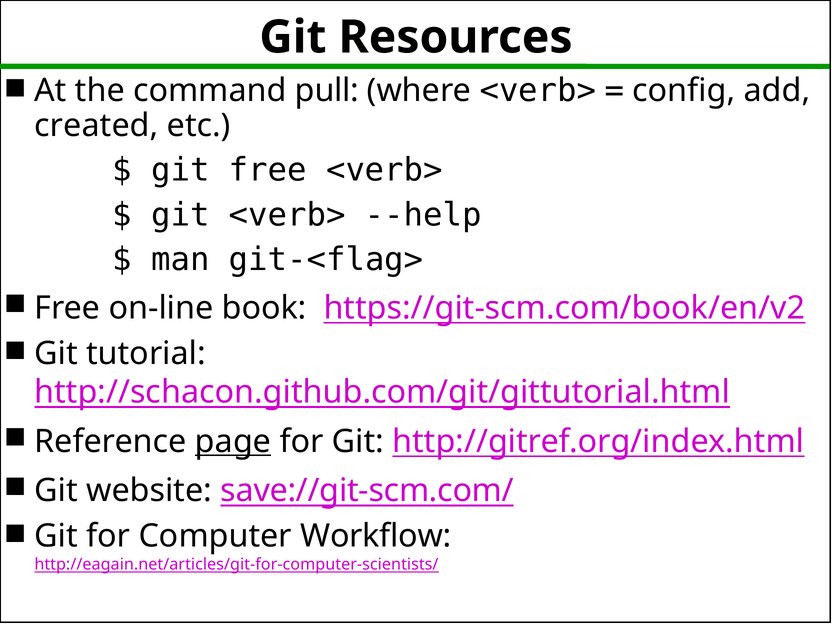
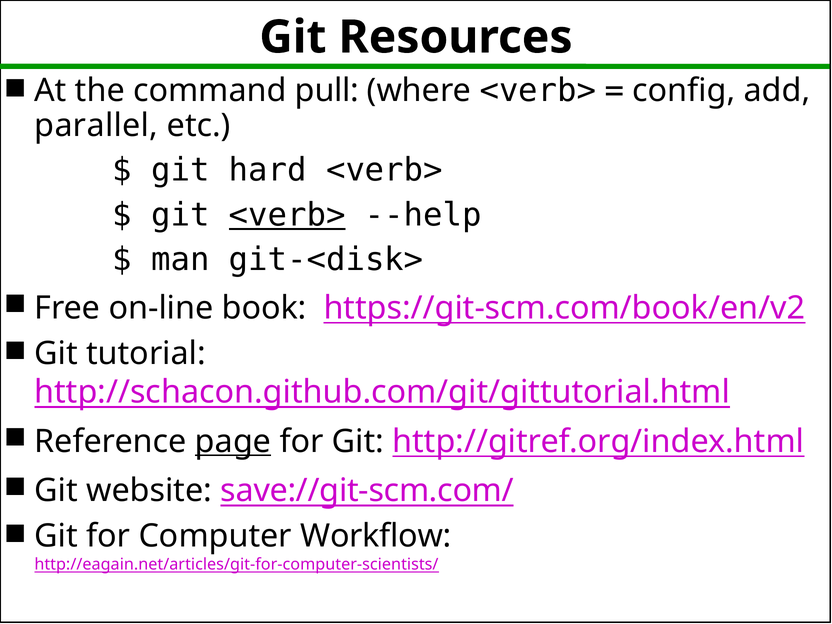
created: created -> parallel (96, 126)
git free: free -> hard (268, 170)
<verb> underline: none -> present (287, 215)
git-<flag>: git-<flag> -> git-<disk> (326, 260)
